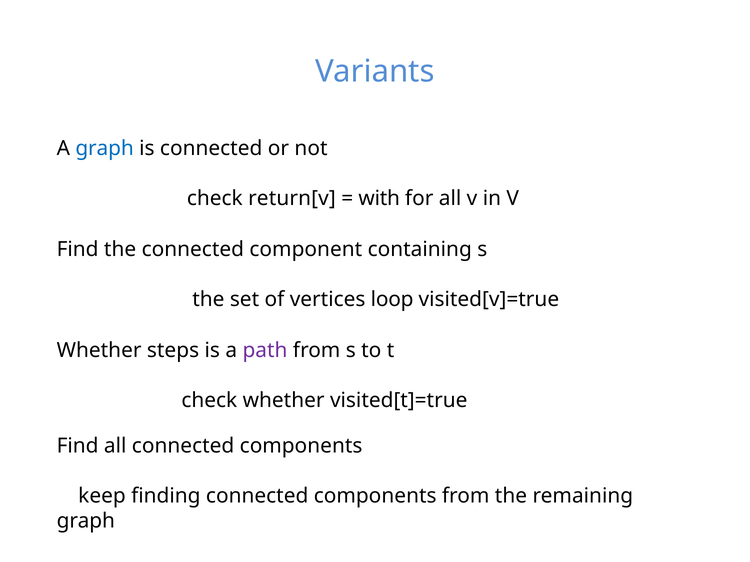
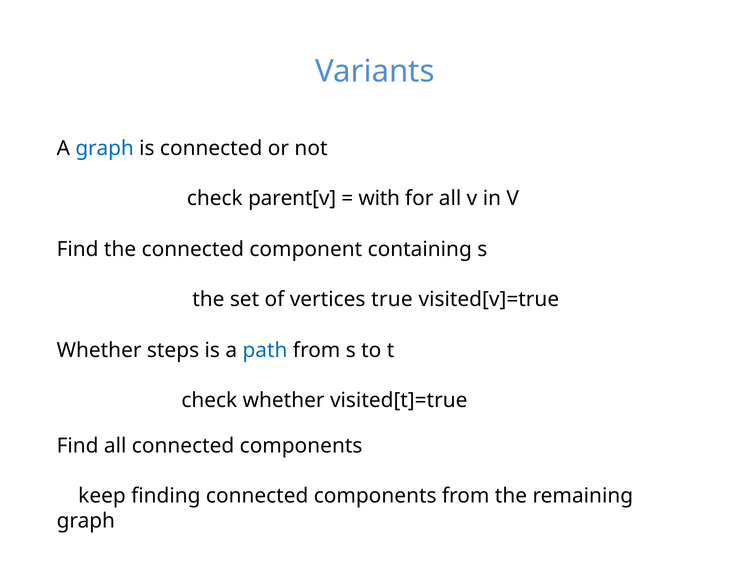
return[v: return[v -> parent[v (292, 199)
loop: loop -> true (392, 299)
path colour: purple -> blue (265, 351)
